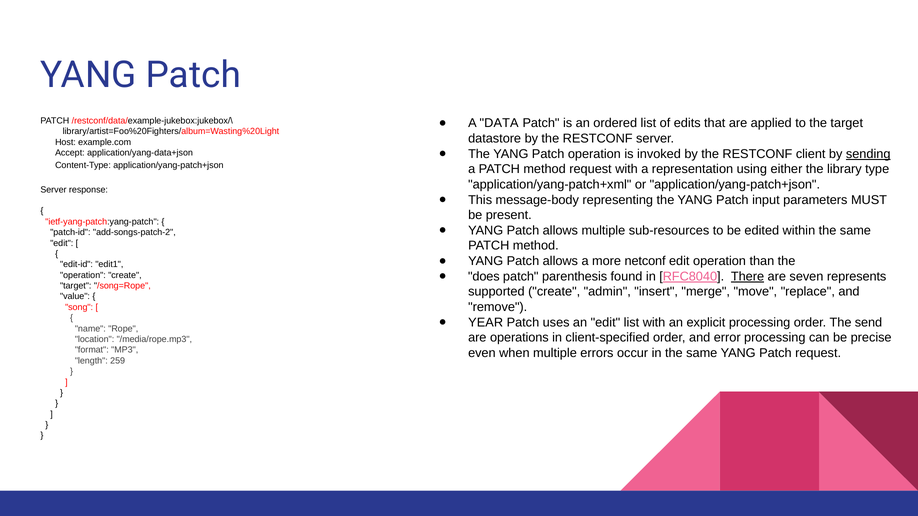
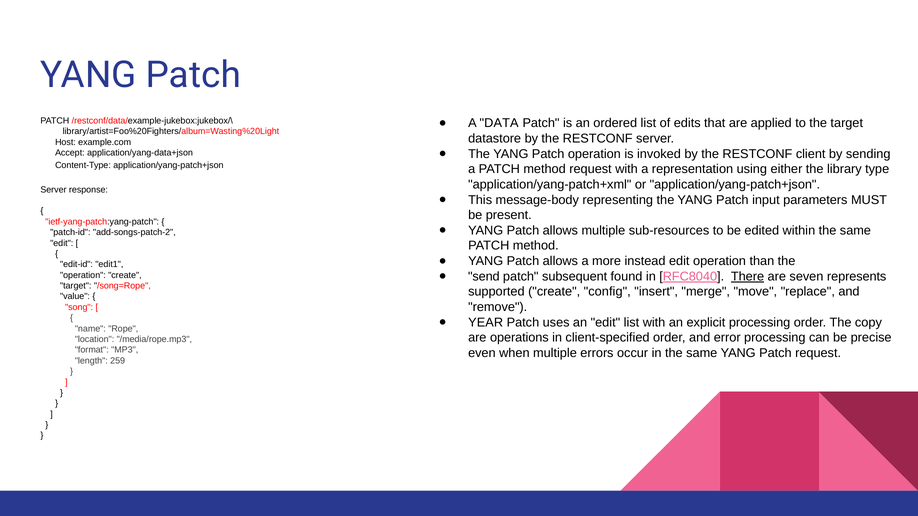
sending underline: present -> none (868, 154)
netconf: netconf -> instead (645, 261)
does: does -> send (484, 277)
parenthesis: parenthesis -> subsequent (575, 277)
admin: admin -> config (607, 292)
send: send -> copy (868, 323)
